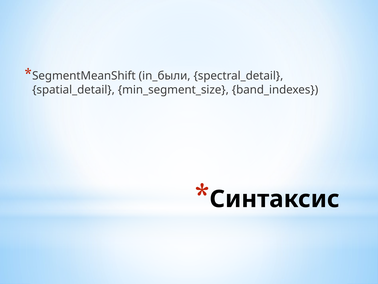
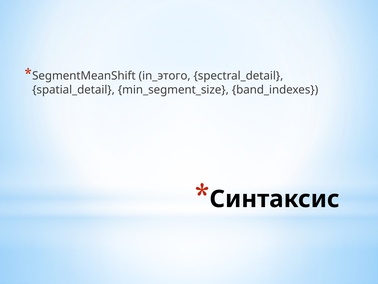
in_были: in_были -> in_этого (165, 76)
